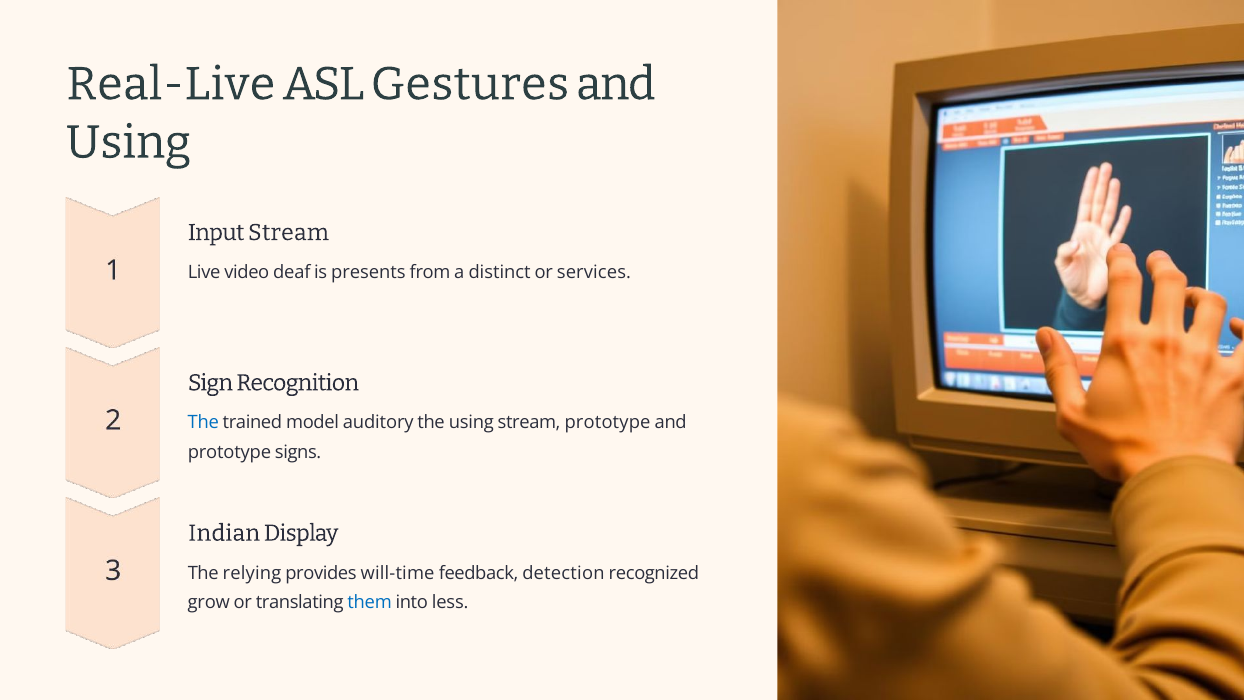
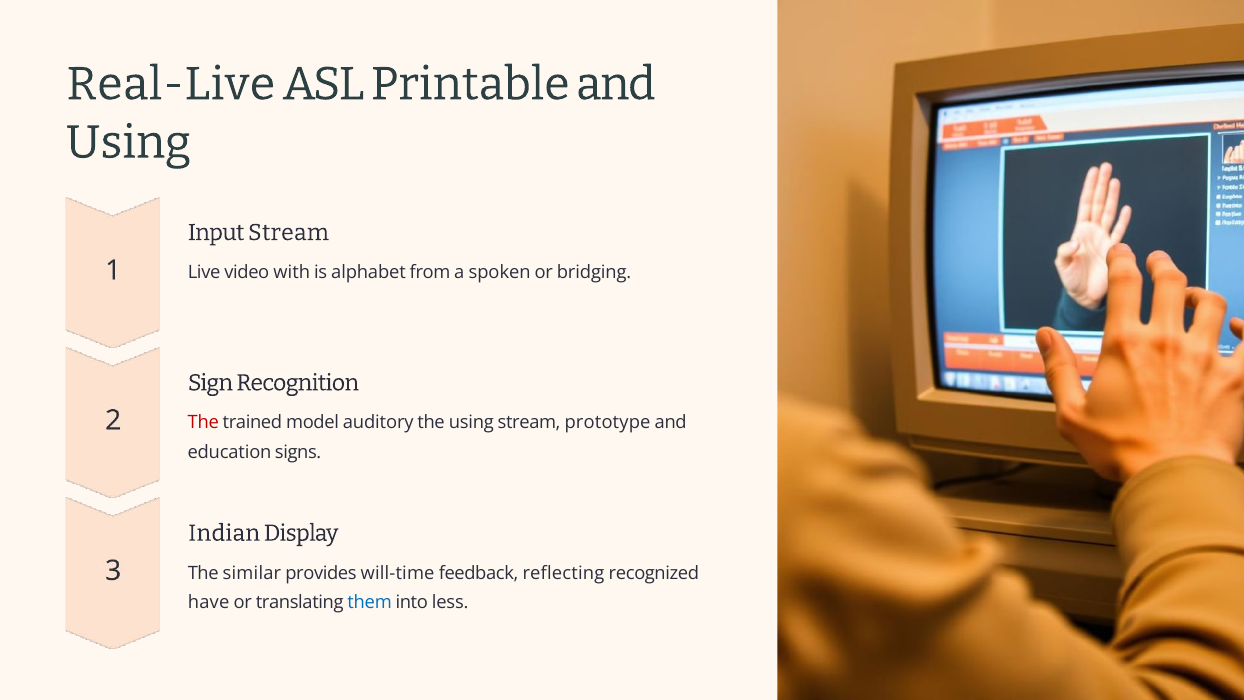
Gestures: Gestures -> Printable (470, 84)
deaf: deaf -> with (292, 272)
presents: presents -> alphabet (369, 272)
distinct: distinct -> spoken (500, 272)
services: services -> bridging (594, 272)
The colour: blue -> red (203, 422)
prototype: prototype -> education (229, 452)
relying: relying -> similar (252, 573)
detection: detection -> reflecting (563, 573)
grow: grow -> have (209, 602)
